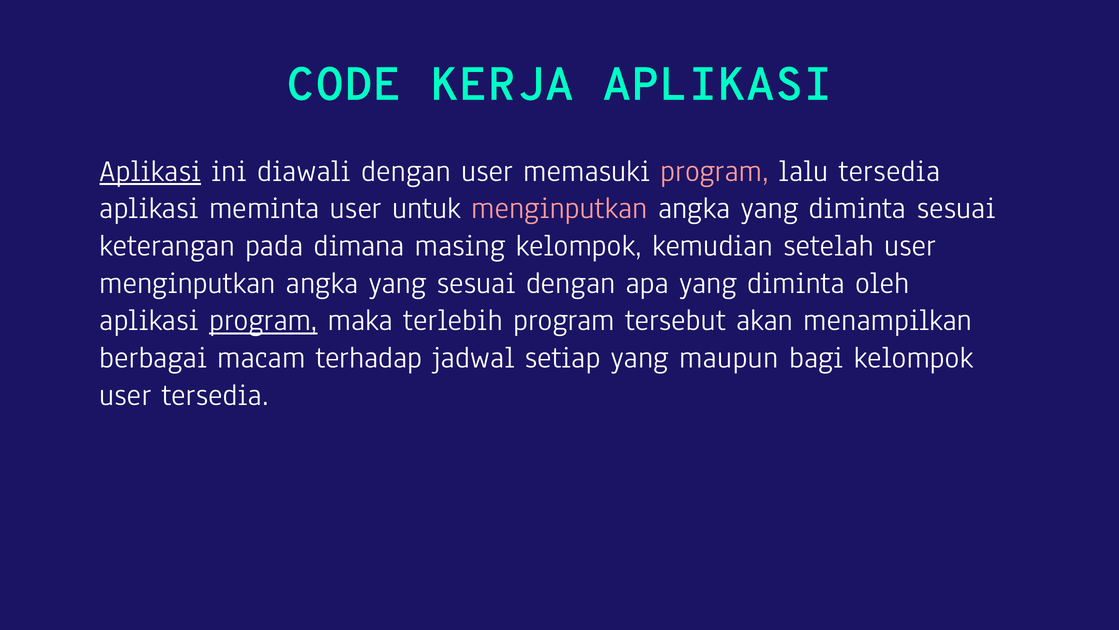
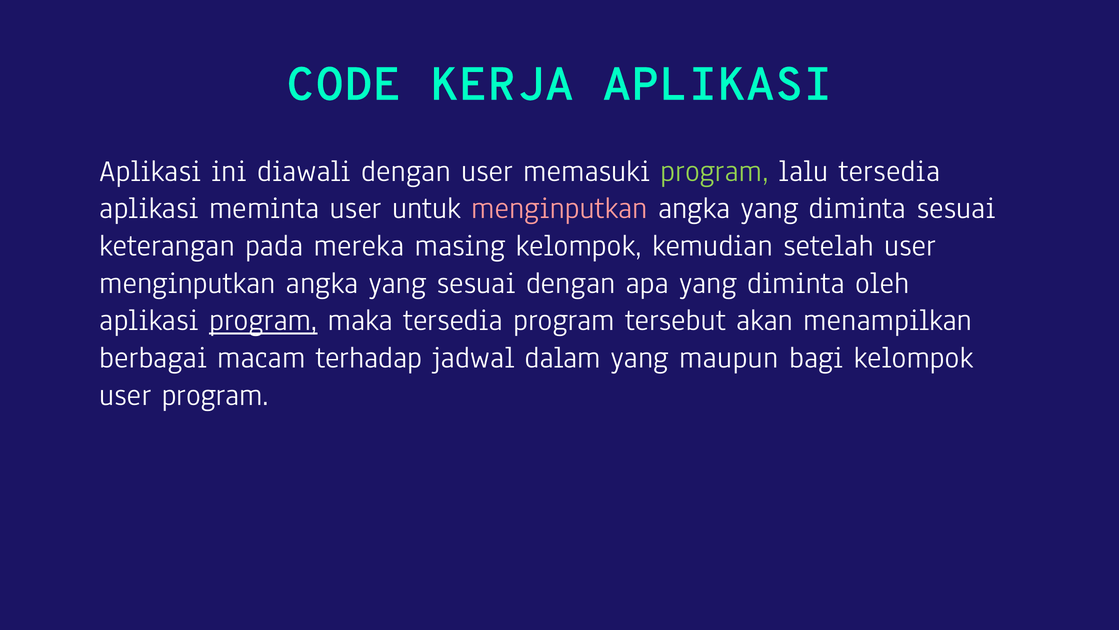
Aplikasi underline: present -> none (150, 171)
program colour: pink -> light green (715, 171)
dimana: dimana -> mereka (359, 245)
maka terlebih: terlebih -> tersedia (453, 320)
setiap: setiap -> dalam (563, 357)
user tersedia: tersedia -> program (215, 394)
